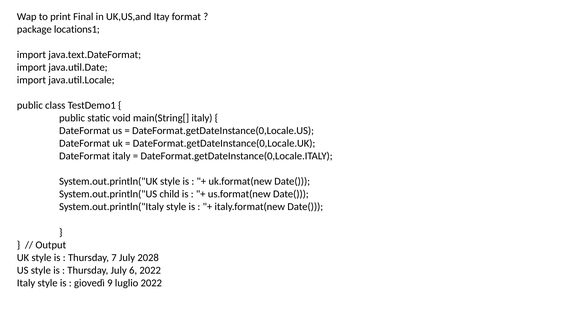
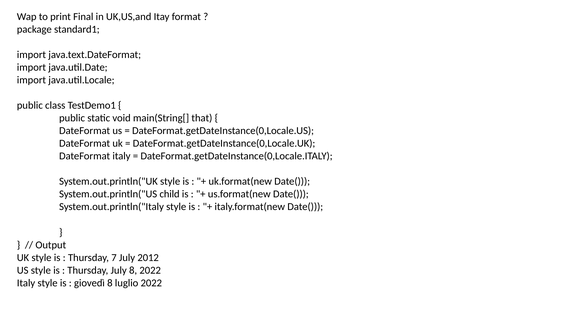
locations1: locations1 -> standard1 (77, 29)
main(String[ italy: italy -> that (202, 118)
2028: 2028 -> 2012 (148, 257)
July 6: 6 -> 8 (133, 270)
giovedì 9: 9 -> 8 (110, 283)
